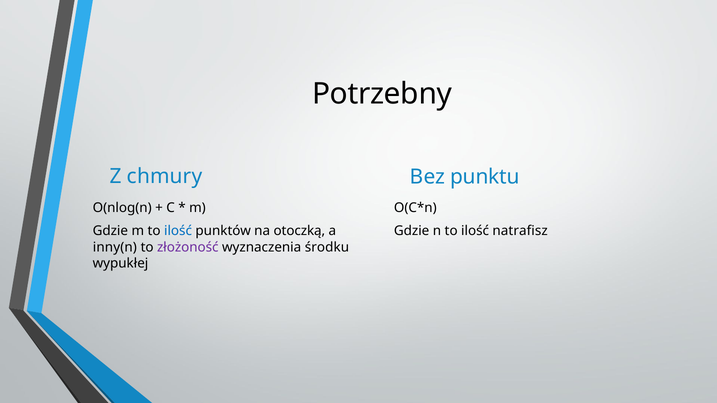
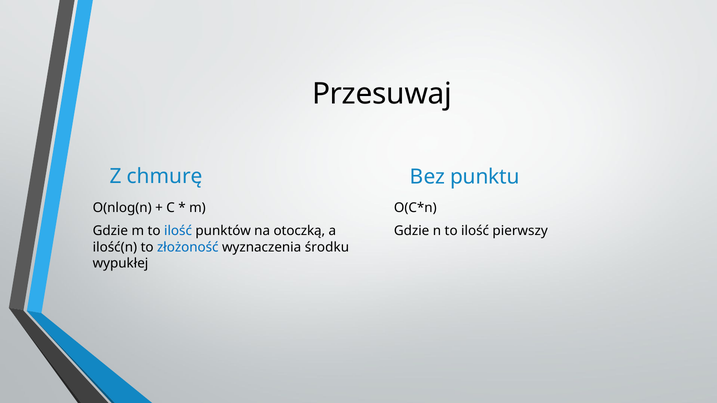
Potrzebny: Potrzebny -> Przesuwaj (382, 94)
chmury: chmury -> chmurę (165, 176)
natrafisz: natrafisz -> pierwszy (520, 231)
inny(n: inny(n -> ilość(n (115, 247)
złożoność colour: purple -> blue (188, 247)
